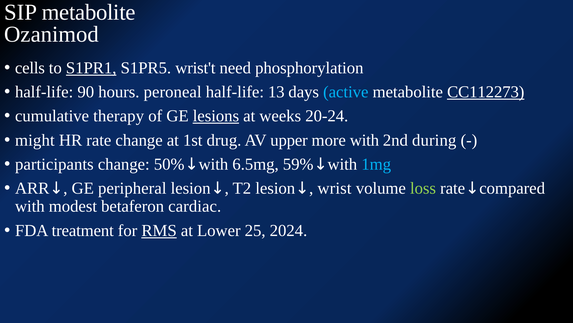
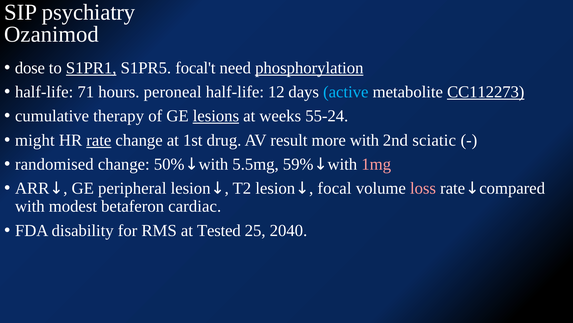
SIP metabolite: metabolite -> psychiatry (89, 12)
cells: cells -> dose (30, 68)
wrist't: wrist't -> focal't (195, 68)
phosphorylation underline: none -> present (309, 68)
90: 90 -> 71 (86, 92)
13: 13 -> 12 (276, 92)
20-24: 20-24 -> 55-24 (327, 116)
rate underline: none -> present (99, 140)
upper: upper -> result (289, 140)
during: during -> sciatic (434, 140)
participants: participants -> randomised (54, 164)
6.5mg: 6.5mg -> 5.5mg (256, 164)
1mg colour: light blue -> pink (376, 164)
wrist: wrist -> focal (335, 188)
loss colour: light green -> pink (423, 188)
treatment: treatment -> disability (83, 230)
RMS underline: present -> none (159, 230)
Lower: Lower -> Tested (219, 230)
2024: 2024 -> 2040 (288, 230)
